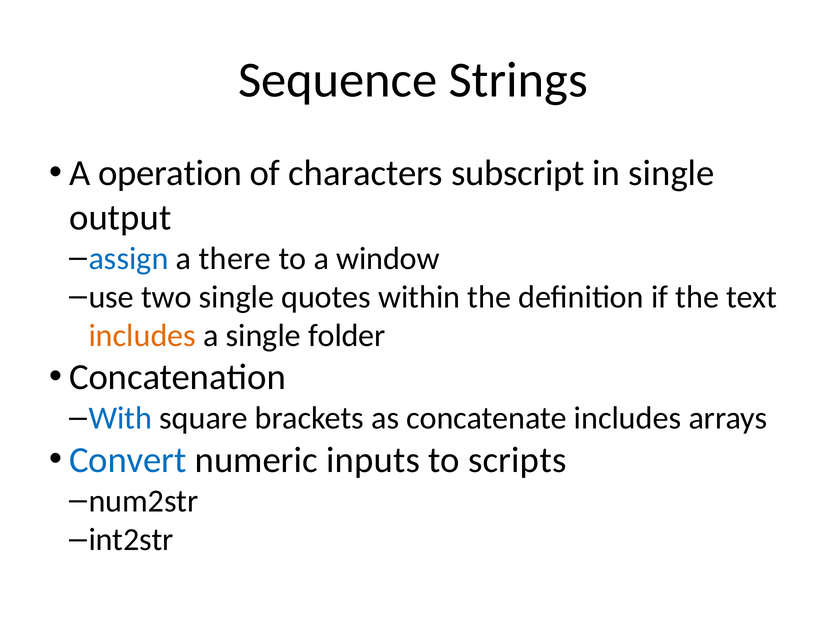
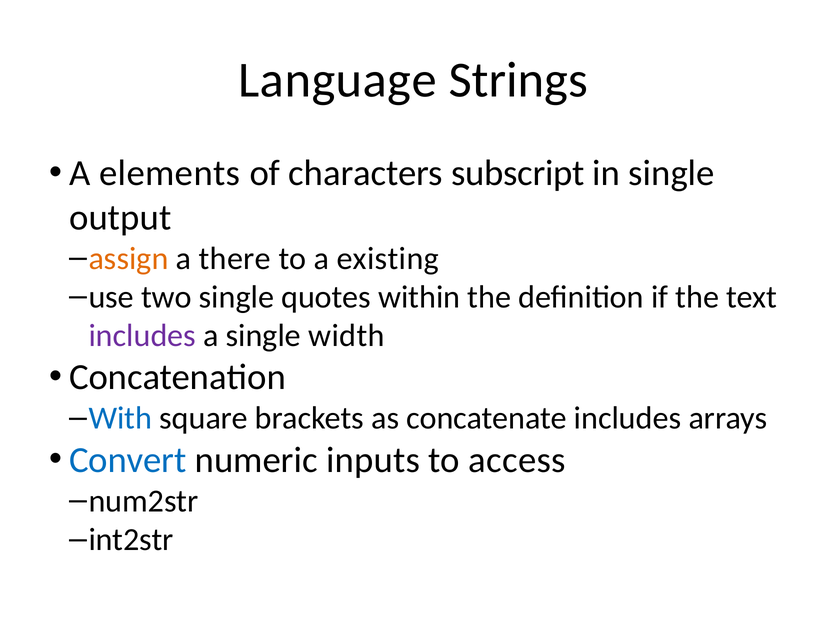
Sequence: Sequence -> Language (338, 80)
operation: operation -> elements (170, 173)
assign colour: blue -> orange (129, 259)
window: window -> existing (388, 259)
includes colour: orange -> purple (142, 336)
folder: folder -> width (347, 336)
scripts: scripts -> access (517, 460)
